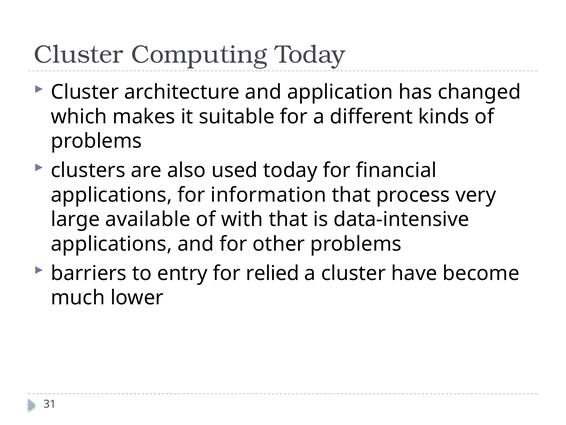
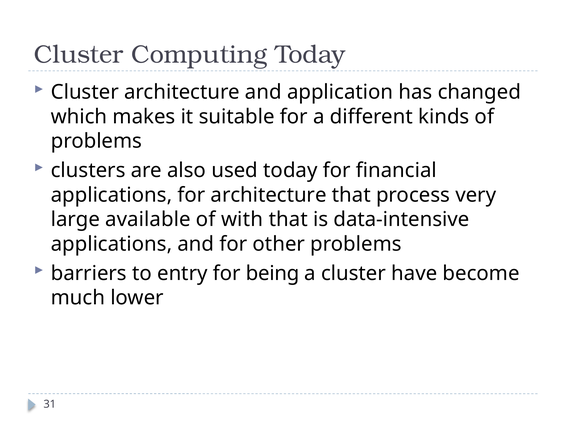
for information: information -> architecture (269, 195)
relied: relied -> being (273, 273)
